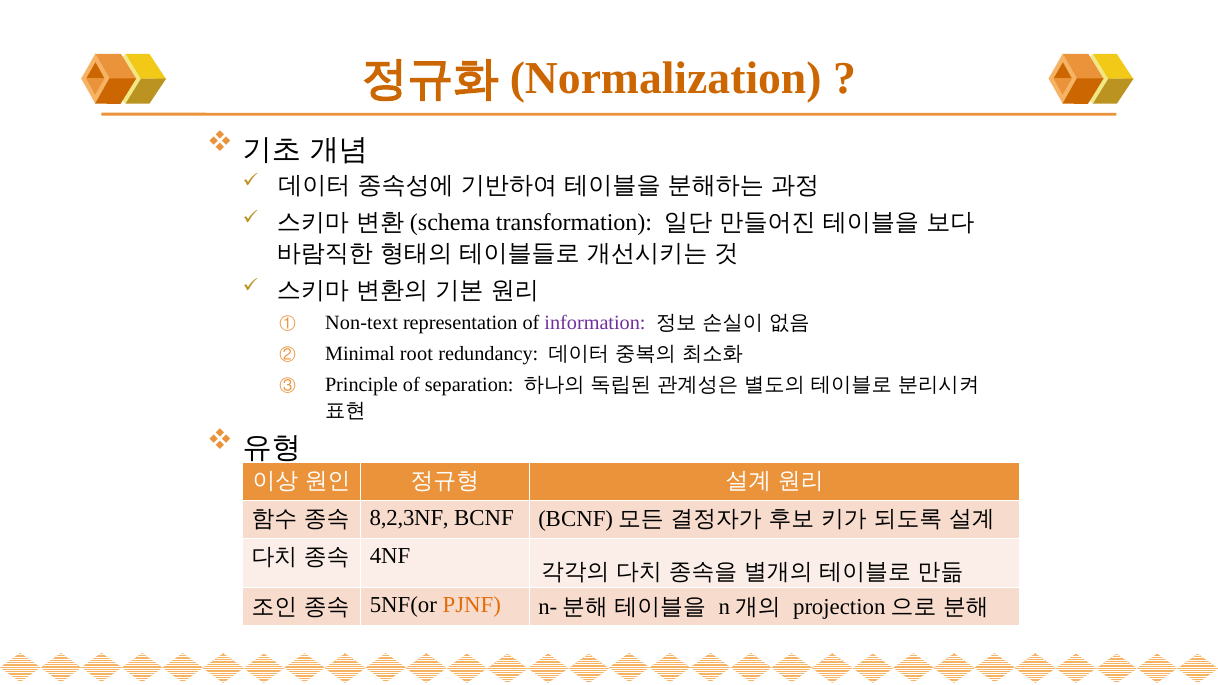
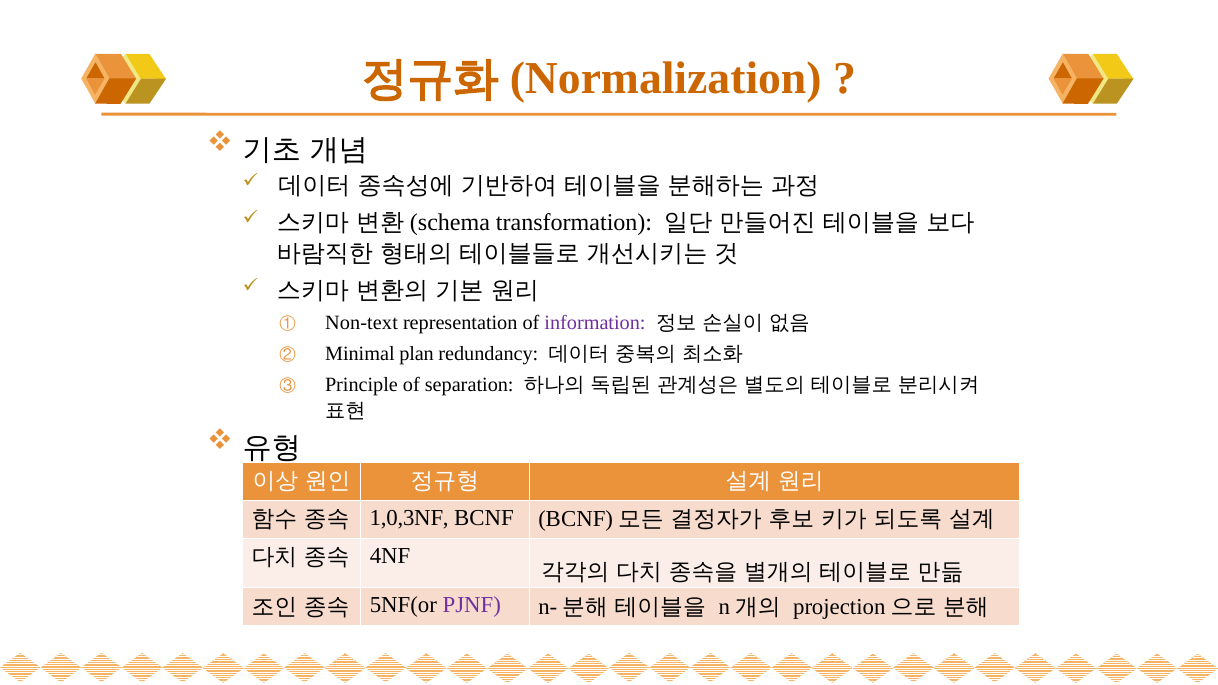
root: root -> plan (417, 354)
8,2,3NF: 8,2,3NF -> 1,0,3NF (409, 518)
PJNF colour: orange -> purple (472, 605)
